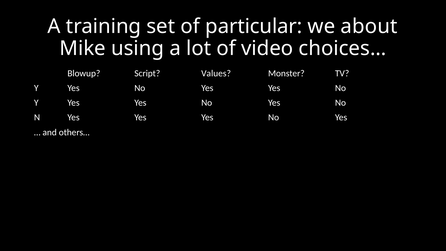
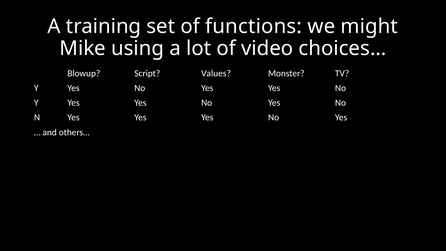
particular: particular -> functions (254, 26)
about: about -> might (369, 26)
